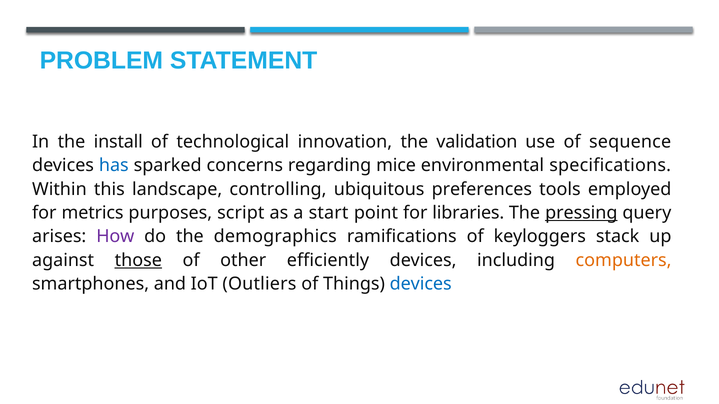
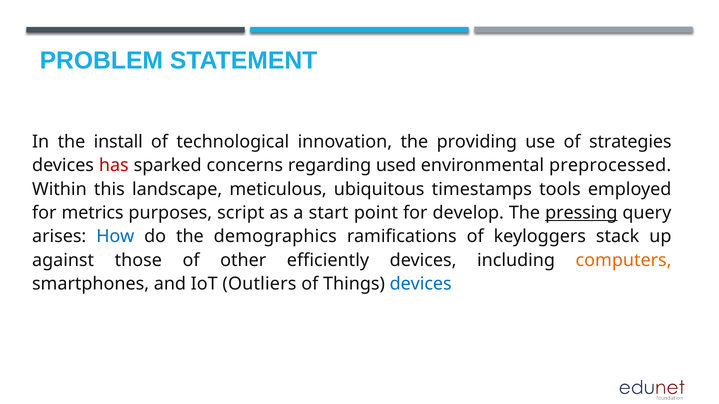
validation: validation -> providing (477, 142)
sequence: sequence -> strategies (630, 142)
has colour: blue -> red (114, 166)
mice: mice -> used (396, 166)
specifications: specifications -> preprocessed (610, 166)
controlling: controlling -> meticulous (278, 189)
preferences: preferences -> timestamps (482, 189)
libraries: libraries -> develop (468, 213)
How colour: purple -> blue (115, 237)
those underline: present -> none (138, 261)
